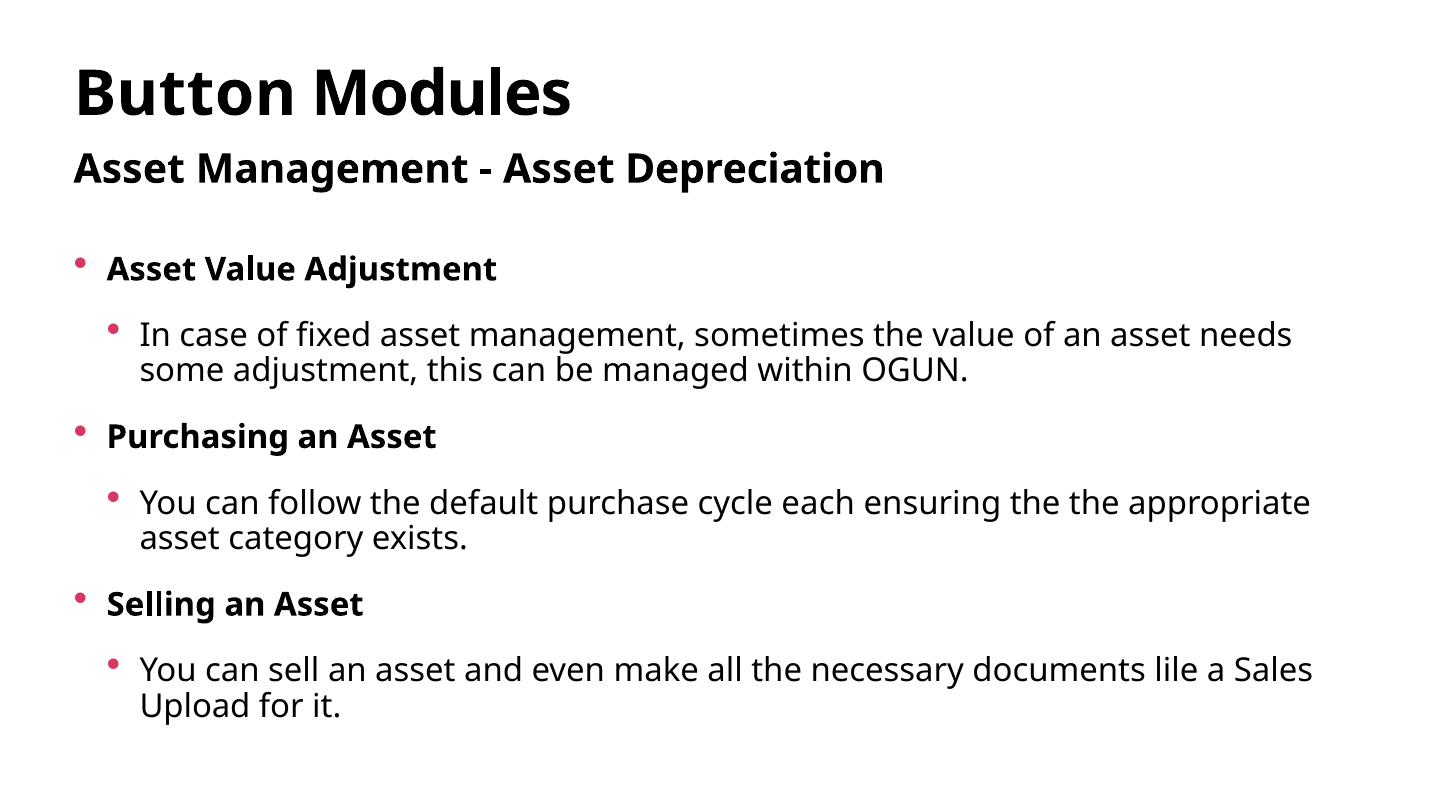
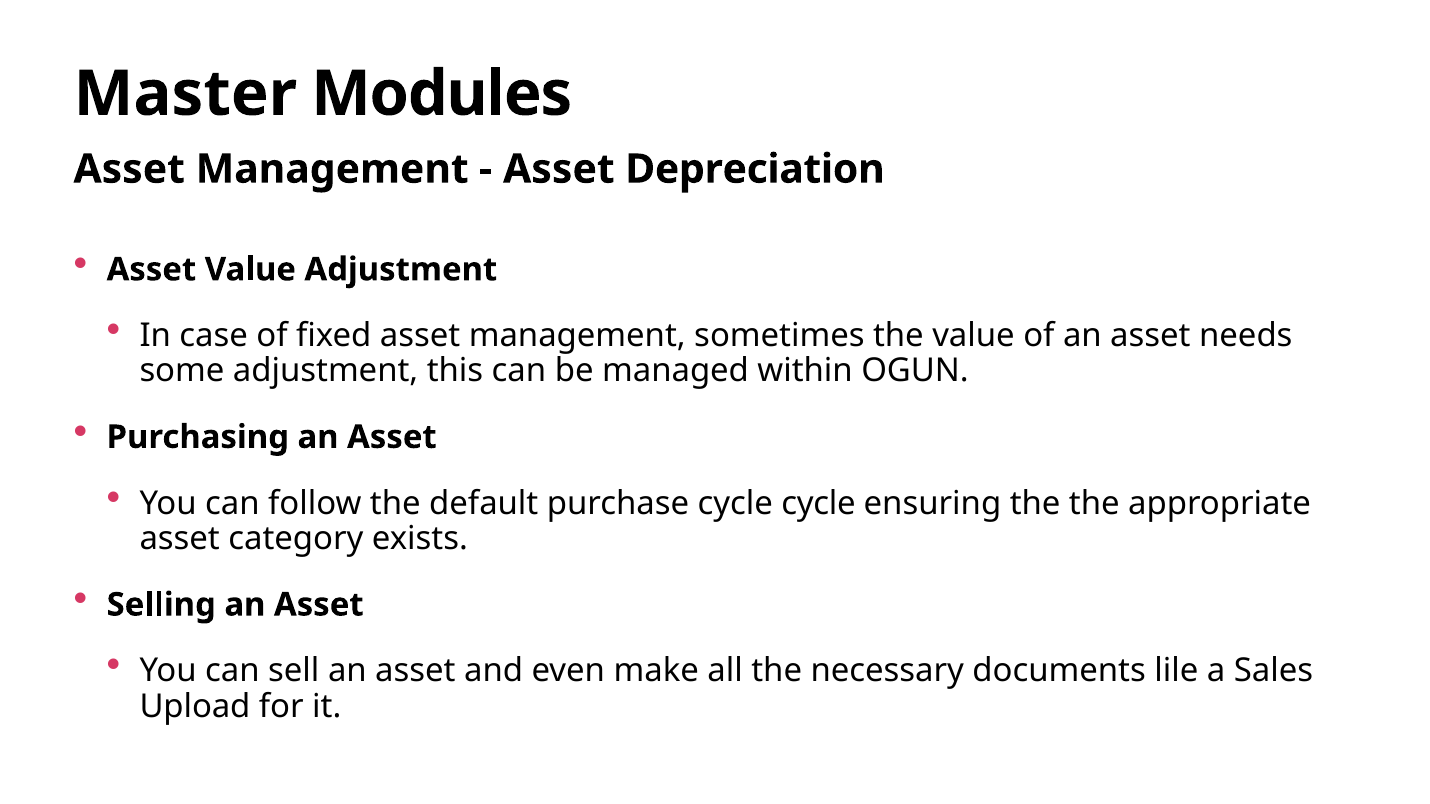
Button: Button -> Master (185, 94)
cycle each: each -> cycle (819, 503)
